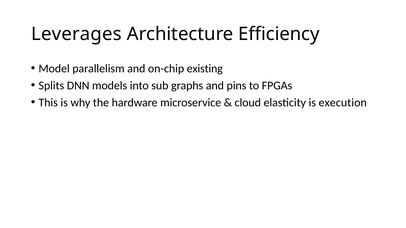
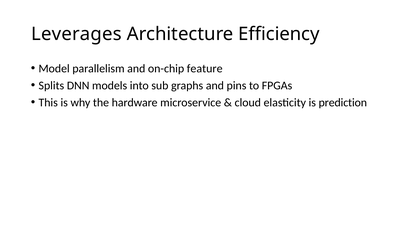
existing: existing -> feature (205, 69)
execution: execution -> prediction (343, 103)
